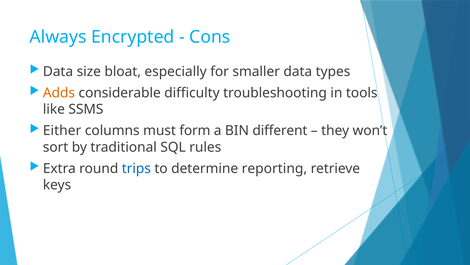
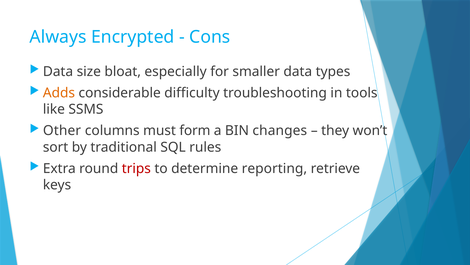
Either: Either -> Other (62, 130)
different: different -> changes (280, 130)
trips colour: blue -> red (136, 168)
